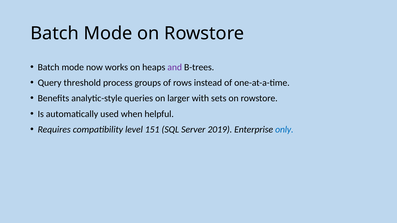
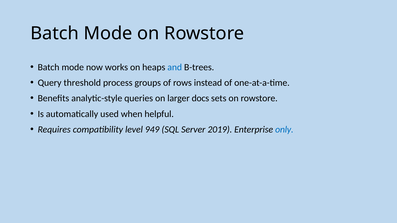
and colour: purple -> blue (175, 67)
with: with -> docs (200, 98)
151: 151 -> 949 (152, 130)
